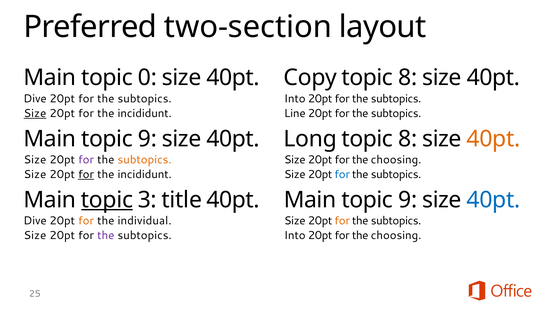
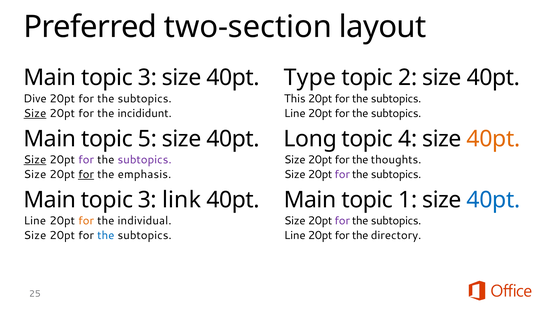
0: 0 -> 3 (147, 78)
Copy: Copy -> Type (310, 78)
8: 8 -> 2 (408, 78)
Into: Into -> This (295, 99)
9: 9 -> 5 (147, 139)
8: 8 -> 4 (408, 139)
Size underline: none -> present (35, 160)
subtopics colour: orange -> purple (145, 160)
choosing: choosing -> thoughts (396, 160)
incididunt: incididunt -> emphasis (145, 174)
for colour: blue -> purple (342, 174)
topic underline: present -> none (107, 200)
title: title -> link (182, 200)
9: 9 -> 1 (408, 200)
Dive: Dive -> Line (35, 221)
for colour: orange -> purple (342, 221)
the colour: purple -> blue (106, 236)
Into: Into -> Line (295, 236)
choosing: choosing -> directory (396, 236)
